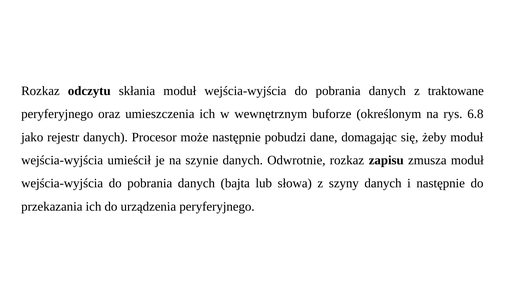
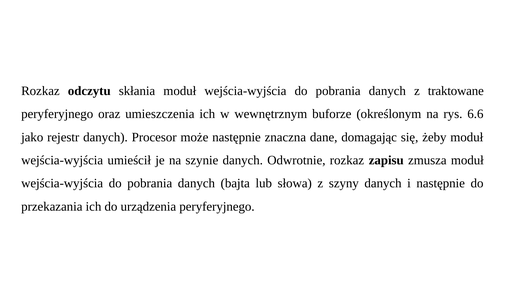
6.8: 6.8 -> 6.6 (475, 114)
pobudzi: pobudzi -> znaczna (285, 137)
